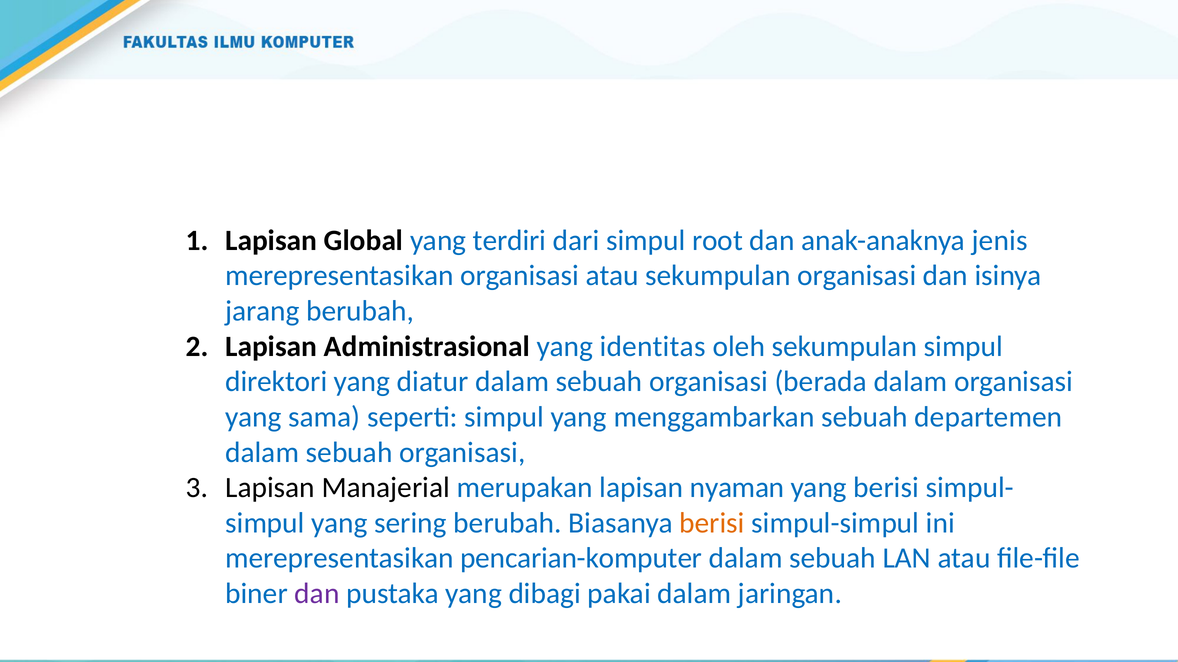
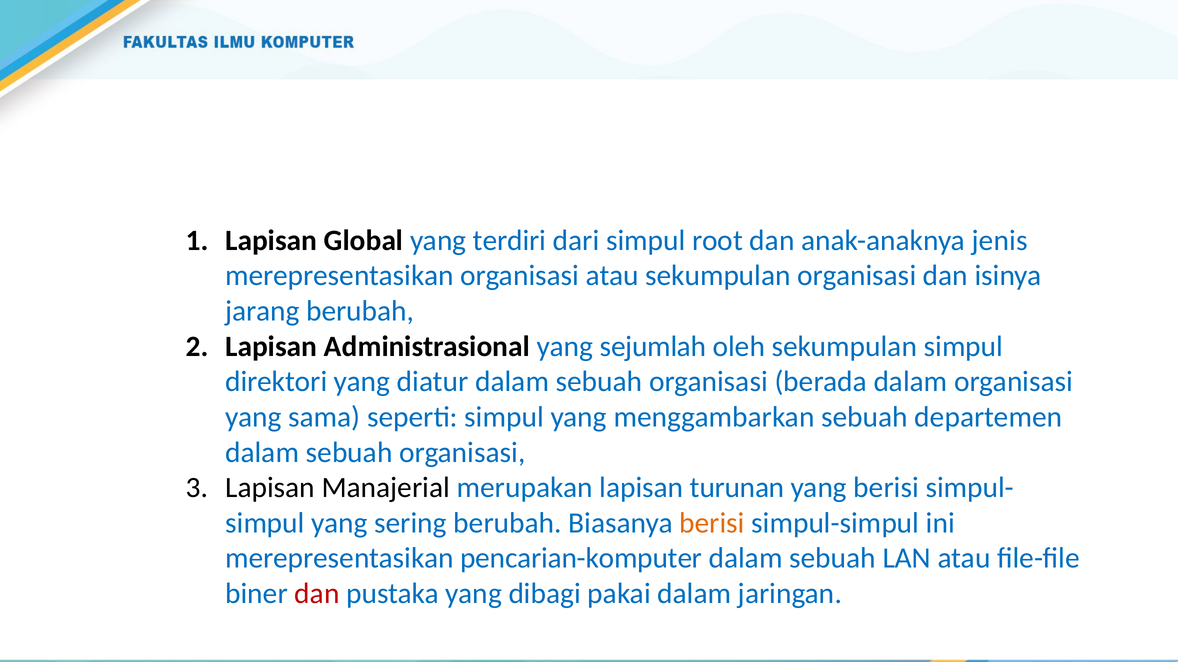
identitas: identitas -> sejumlah (653, 347)
nyaman: nyaman -> turunan (737, 488)
dan colour: purple -> red (317, 594)
